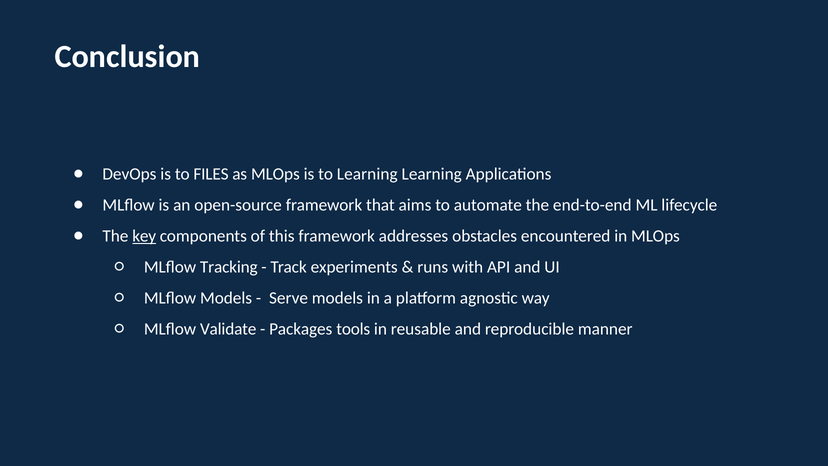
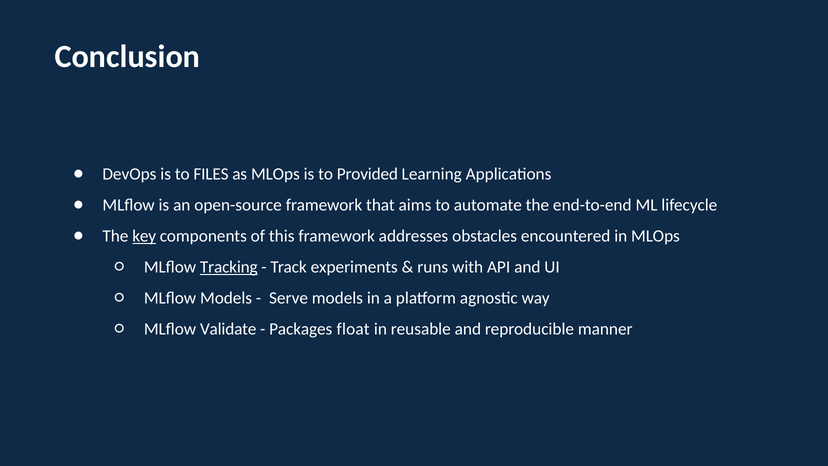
to Learning: Learning -> Provided (367, 174)
Tracking underline: none -> present (229, 267)
tools: tools -> float (353, 329)
